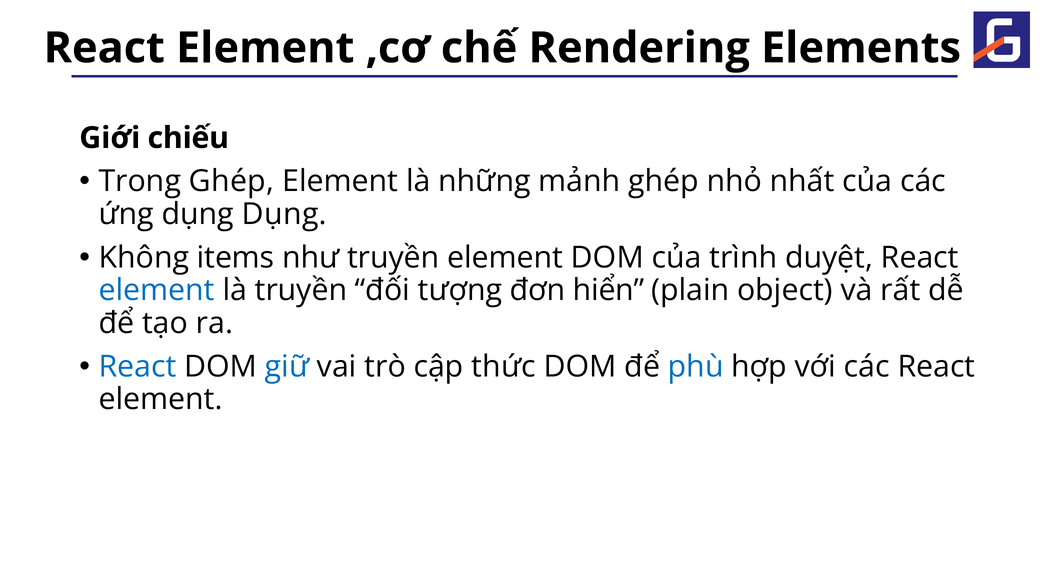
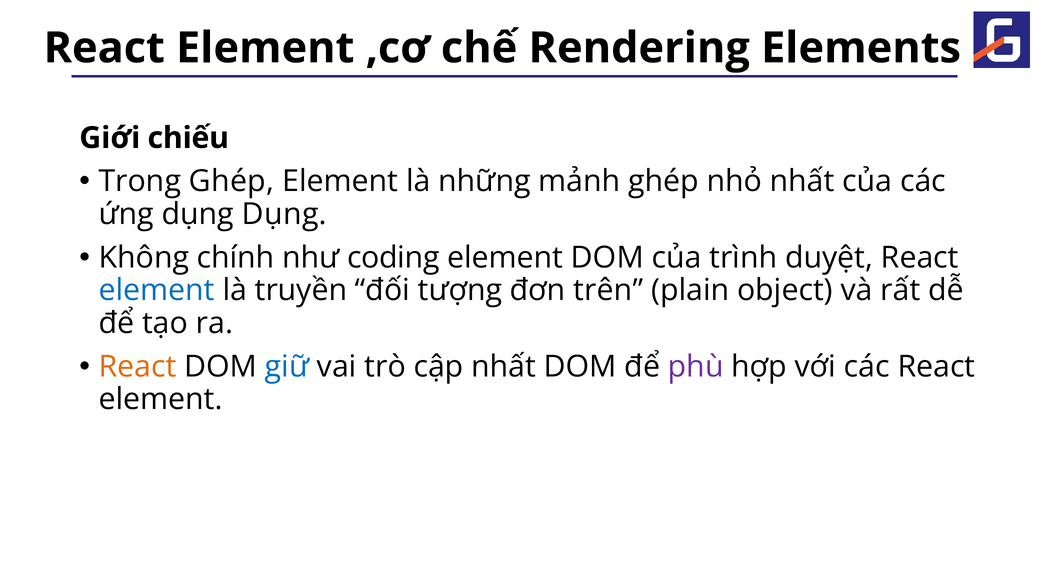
items: items -> chính (236, 258)
như truyền: truyền -> coding (393, 258)
hiển: hiển -> trên (608, 290)
React colour: blue -> orange (138, 367)
cập thức: thức -> nhất (504, 367)
phù colour: blue -> purple (696, 367)
